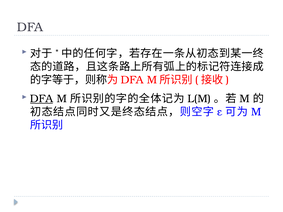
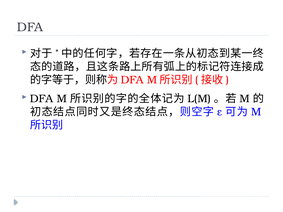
DFA underline: present -> none (42, 99)
